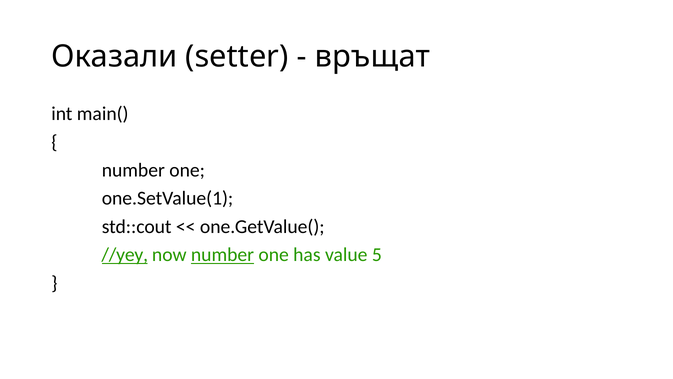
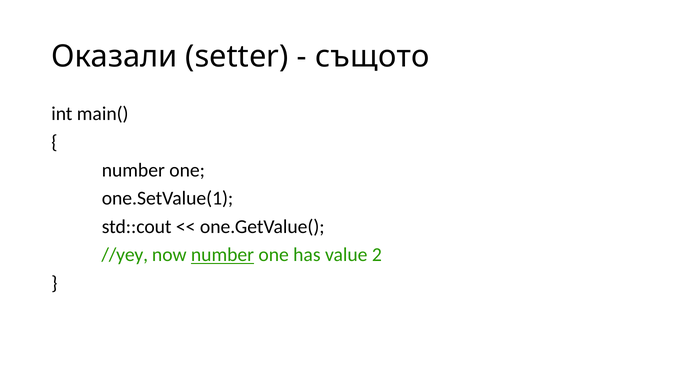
връщат: връщат -> същото (372, 57)
//yey underline: present -> none (125, 255)
5: 5 -> 2 (377, 255)
